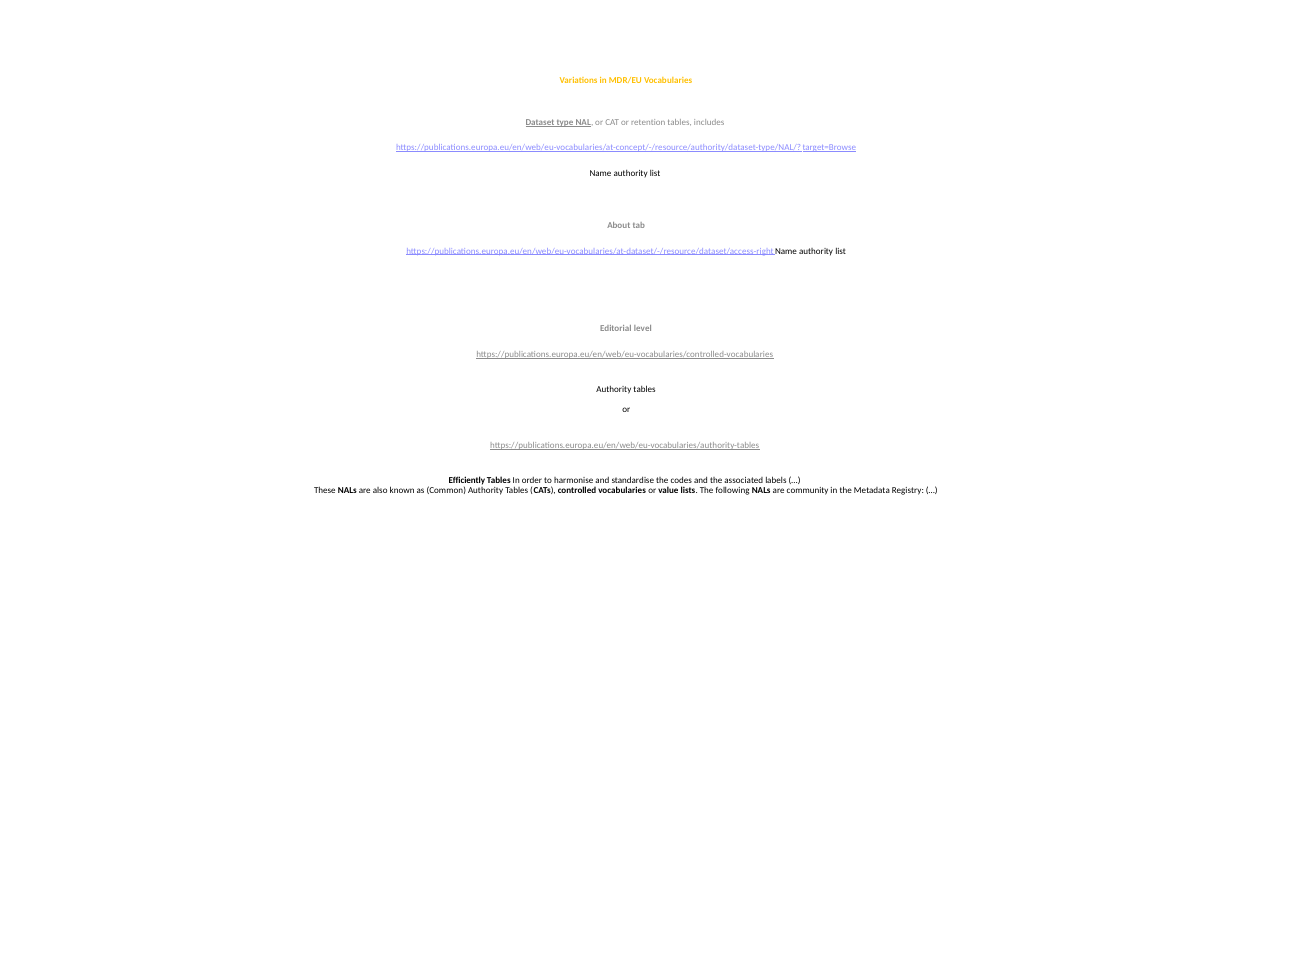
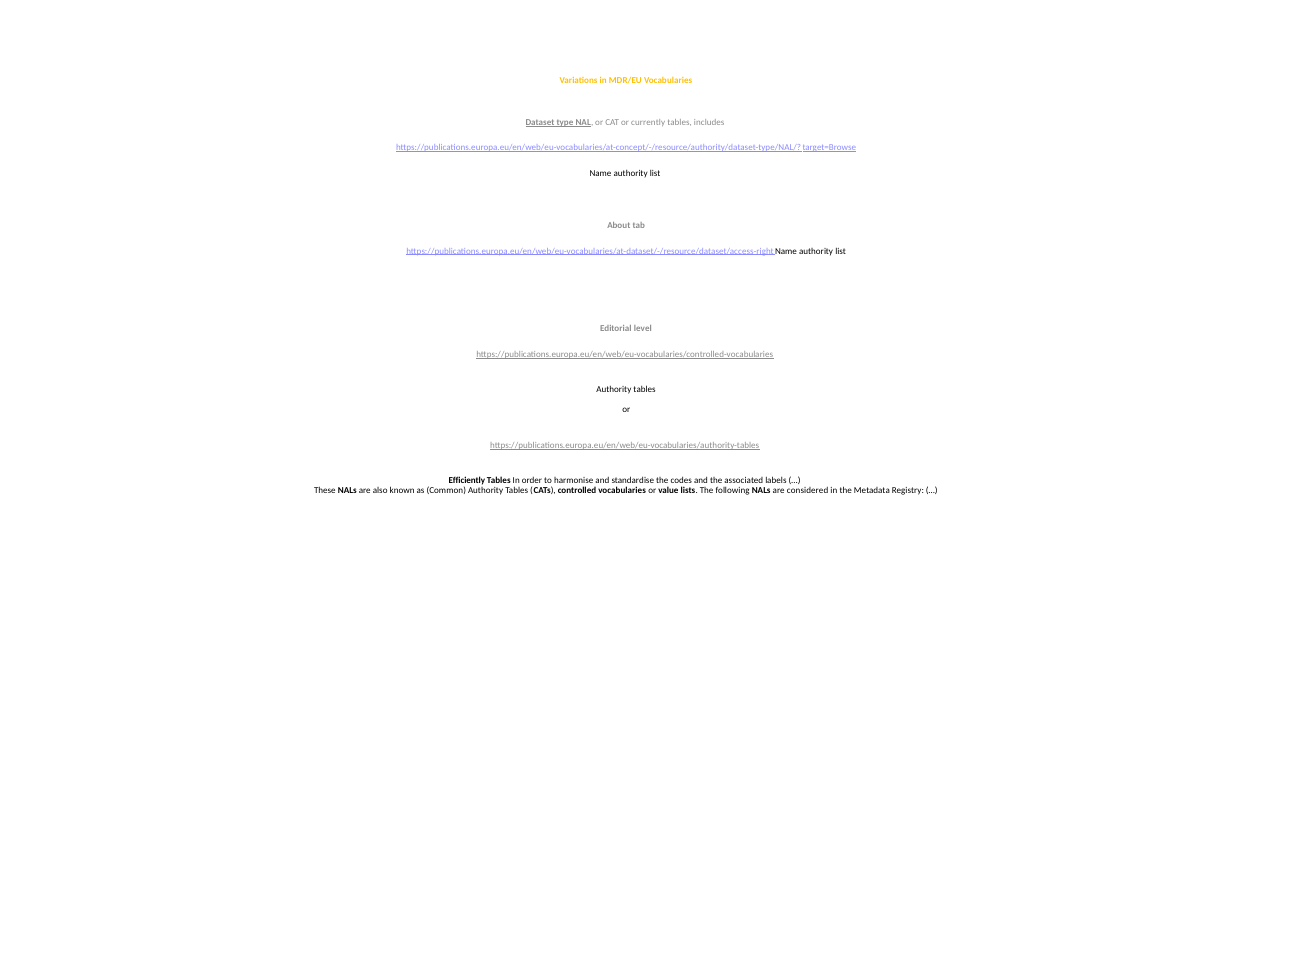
retention: retention -> currently (648, 122)
community: community -> considered (808, 490)
